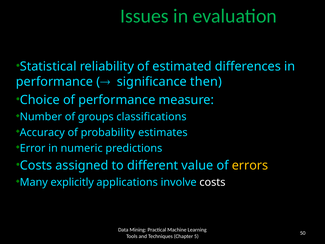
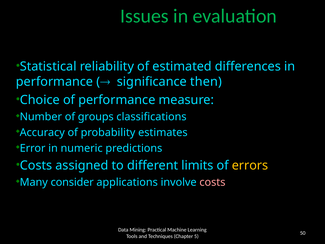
value: value -> limits (197, 165)
explicitly: explicitly -> consider (72, 182)
costs colour: white -> pink (212, 182)
